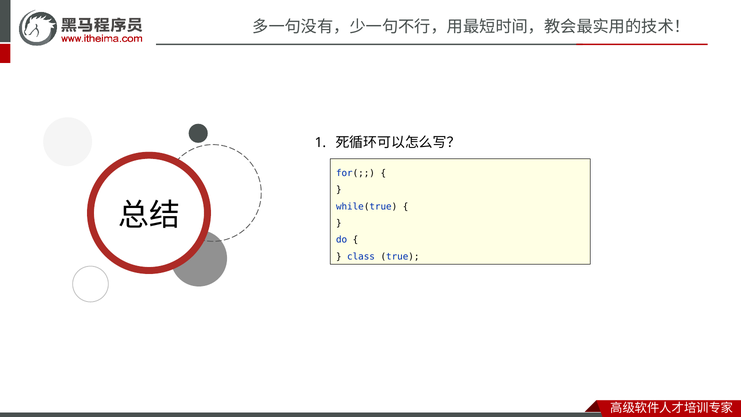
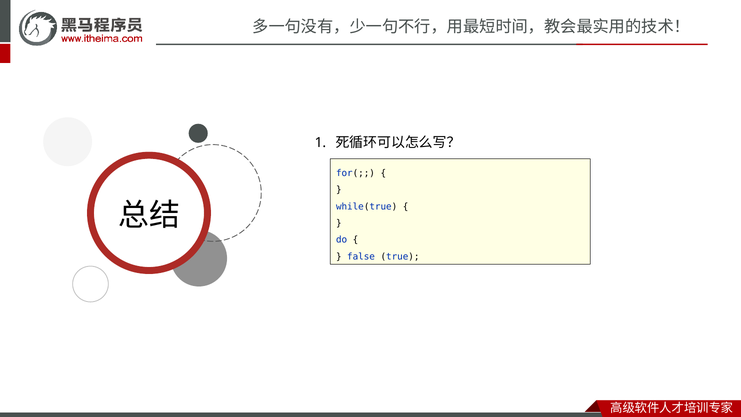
class: class -> false (361, 256)
